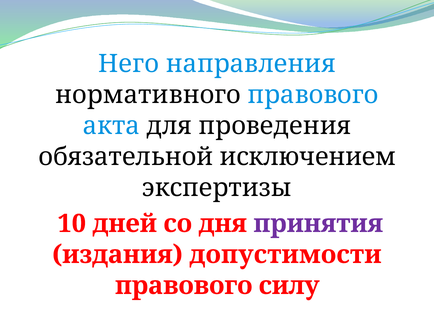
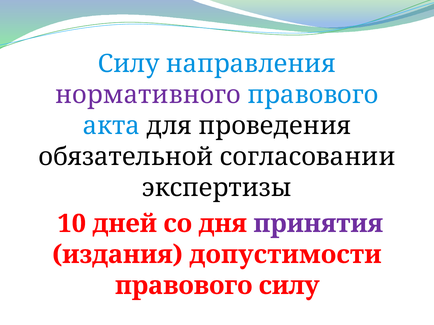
Него: Него -> Силу (129, 64)
нормативного colour: black -> purple (148, 95)
исключением: исключением -> согласовании (308, 157)
